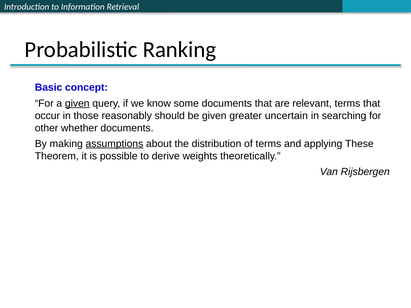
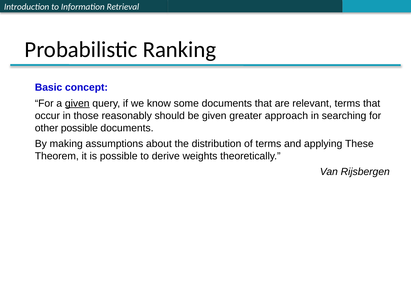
uncertain: uncertain -> approach (286, 116)
other whether: whether -> possible (79, 128)
assumptions underline: present -> none (114, 144)
